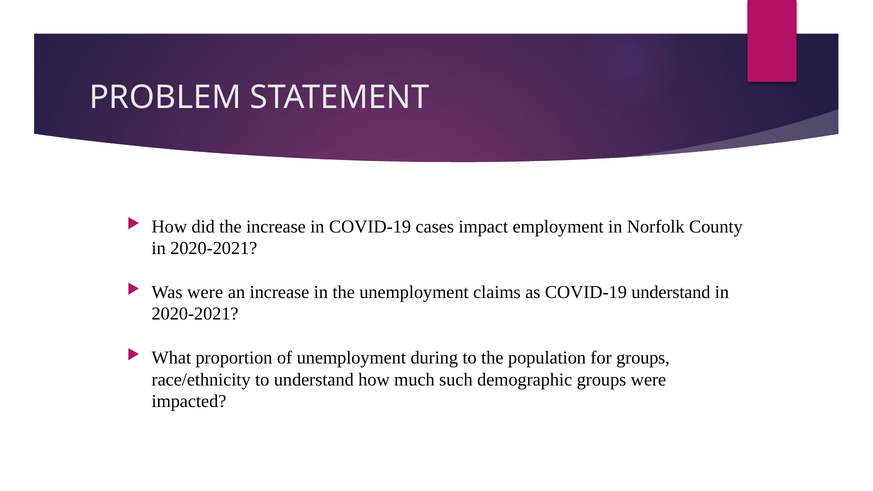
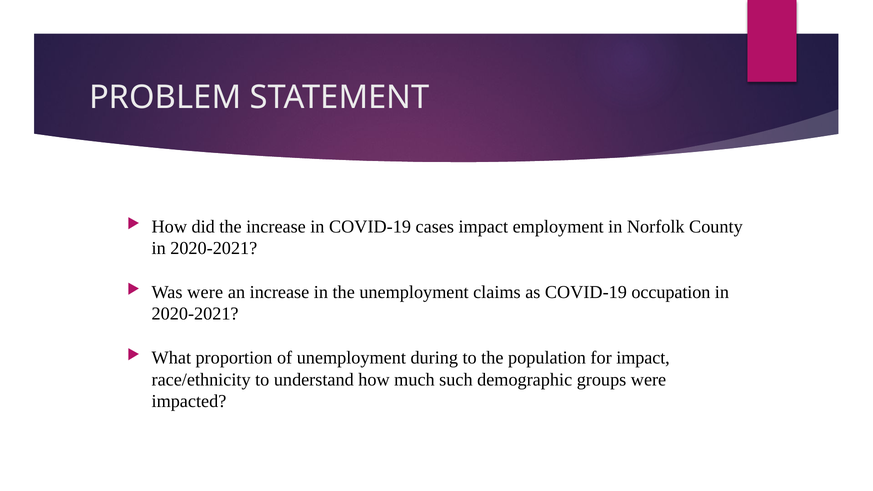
COVID-19 understand: understand -> occupation (671, 292)
for groups: groups -> impact (643, 358)
